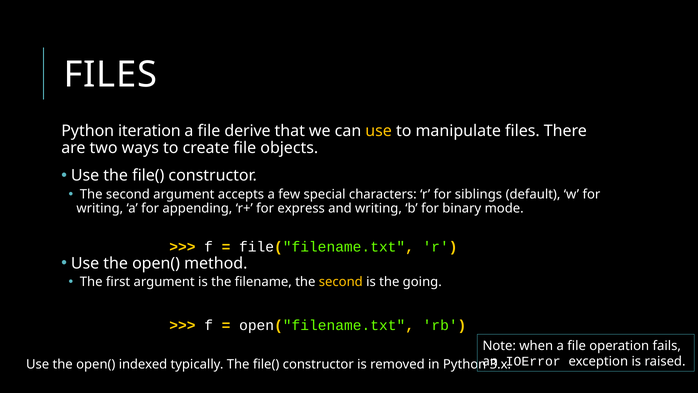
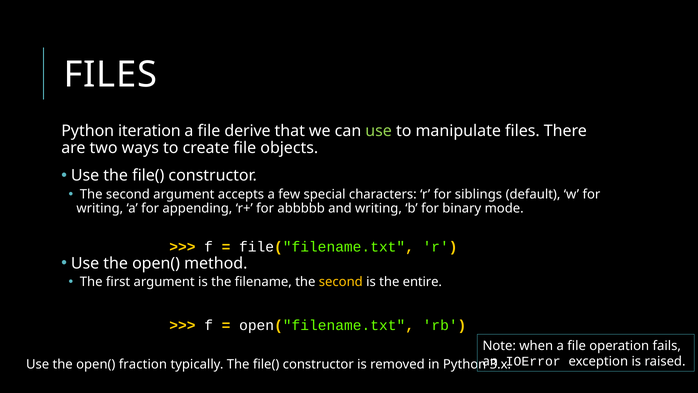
use colour: yellow -> light green (379, 131)
express: express -> abbbbb (301, 208)
going: going -> entire (422, 282)
indexed: indexed -> fraction (143, 364)
